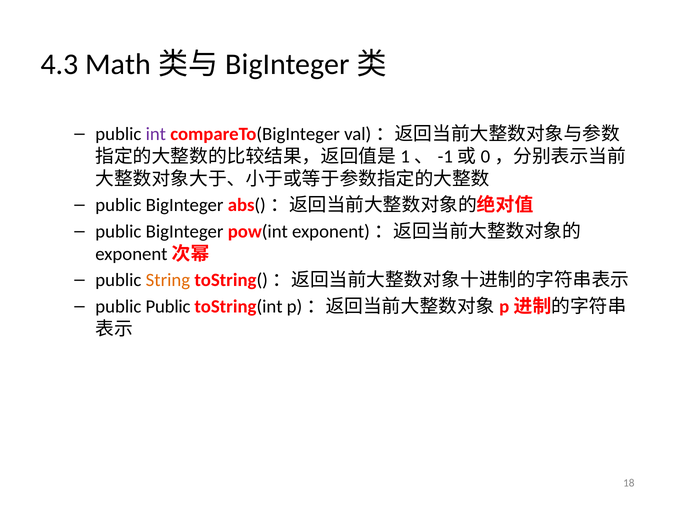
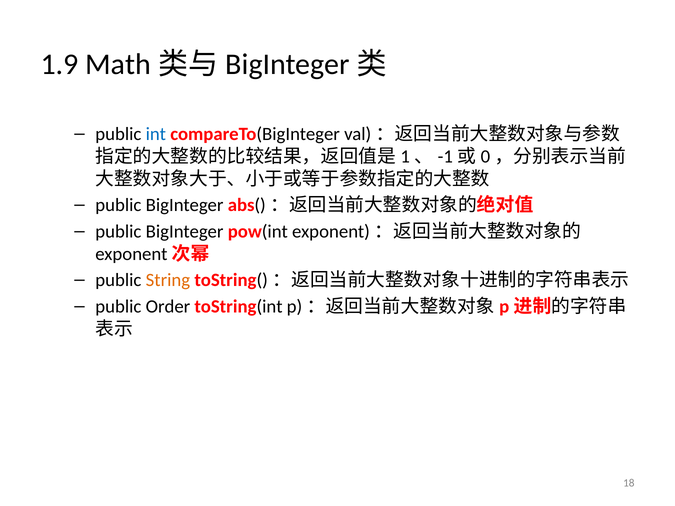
4.3: 4.3 -> 1.9 (59, 65)
int colour: purple -> blue (156, 134)
public Public: Public -> Order (168, 307)
